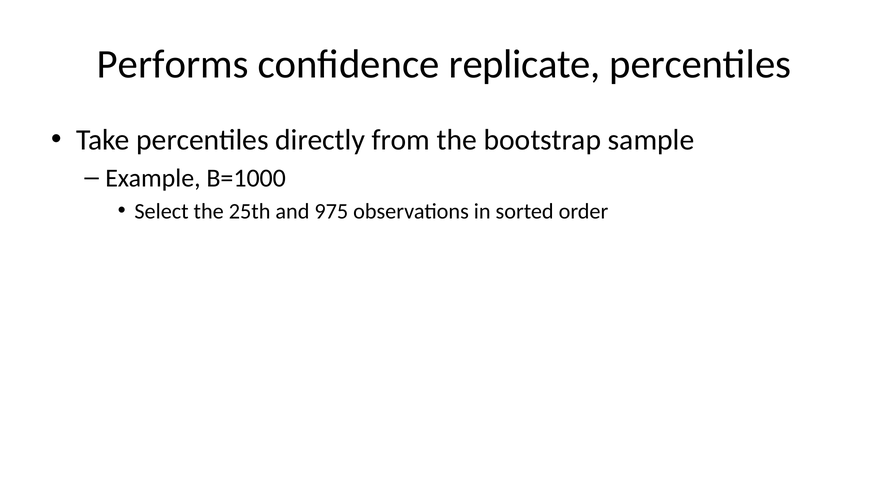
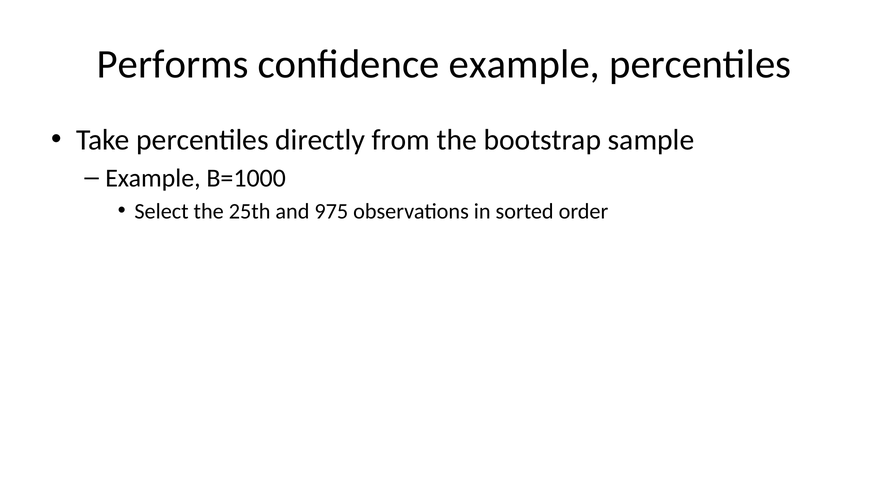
confidence replicate: replicate -> example (524, 65)
